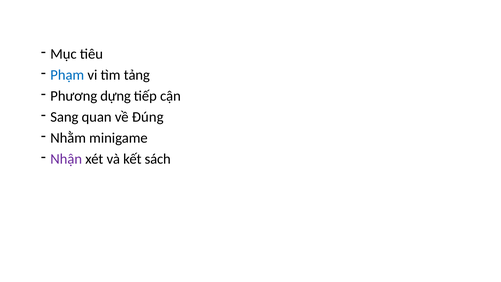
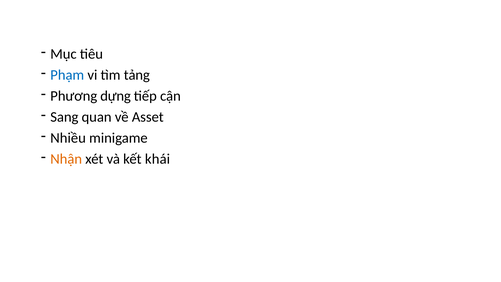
Đúng: Đúng -> Asset (148, 117)
Nhằm: Nhằm -> Nhiều (68, 138)
Nhận colour: purple -> orange (66, 159)
sách: sách -> khái (158, 159)
